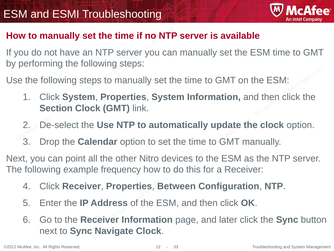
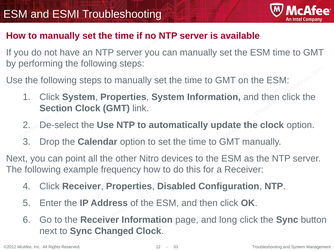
Between: Between -> Disabled (176, 186)
later: later -> long (228, 219)
Navigate: Navigate -> Changed (114, 231)
